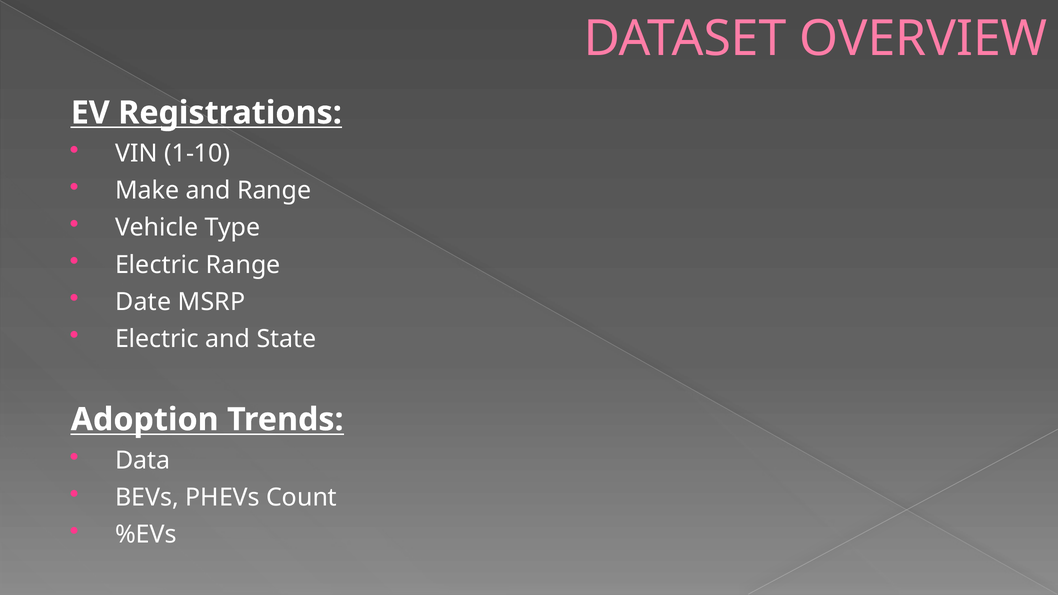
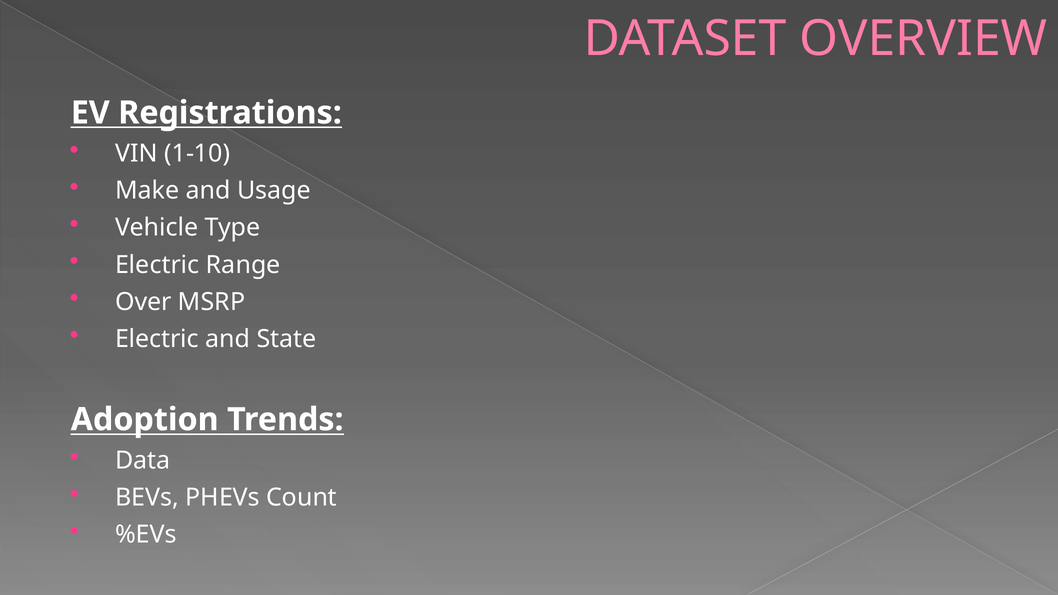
and Range: Range -> Usage (274, 191)
Date: Date -> Over (143, 302)
